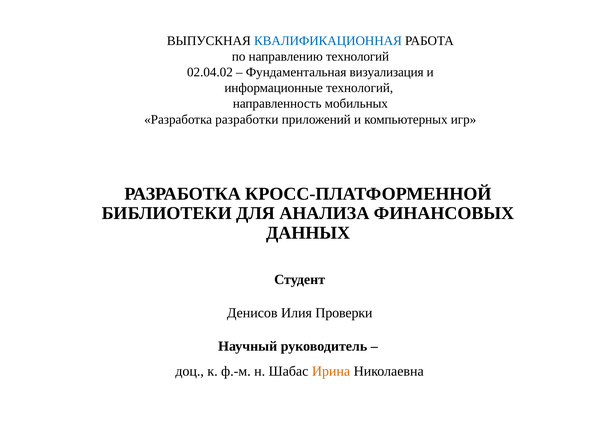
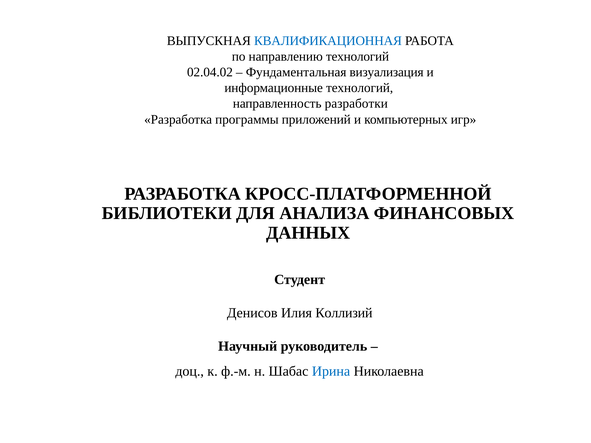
мобильных: мобильных -> разработки (356, 104)
разработки: разработки -> программы (247, 119)
Проверки: Проверки -> Коллизий (344, 313)
Ирина colour: orange -> blue (331, 371)
